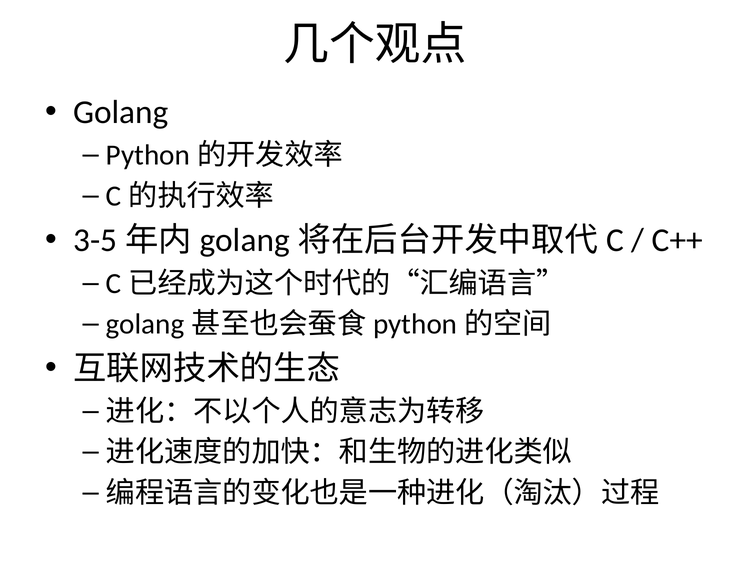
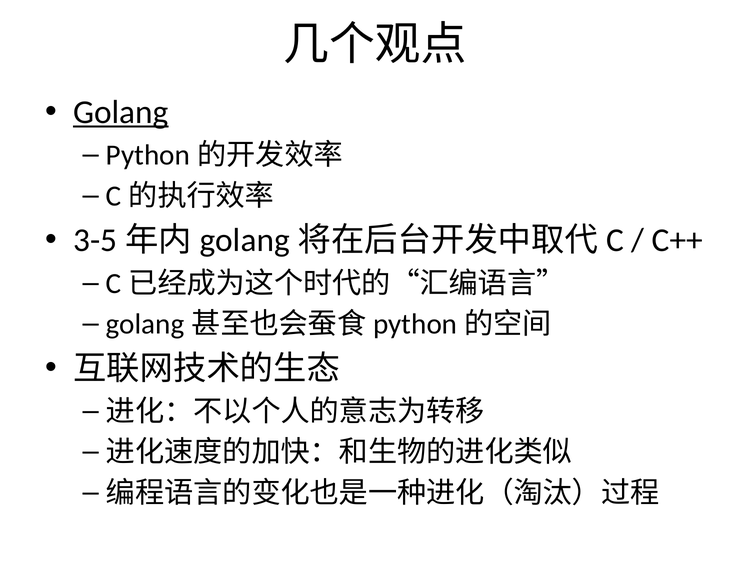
Golang underline: none -> present (121, 112)
